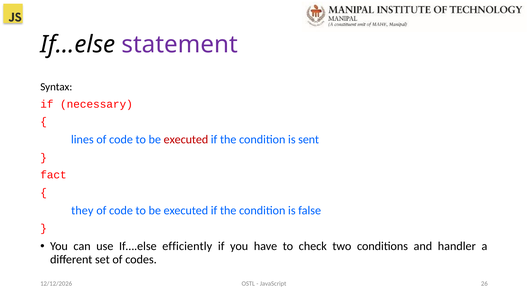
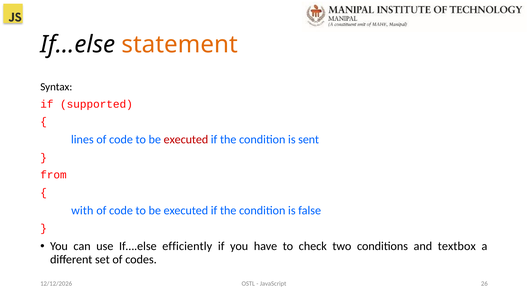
statement colour: purple -> orange (180, 44)
necessary: necessary -> supported (96, 104)
fact: fact -> from (53, 175)
they: they -> with (82, 210)
handler: handler -> textbox (457, 246)
